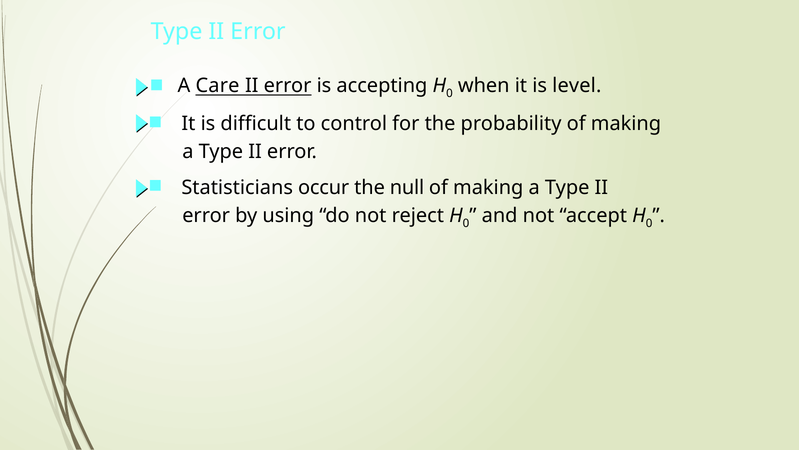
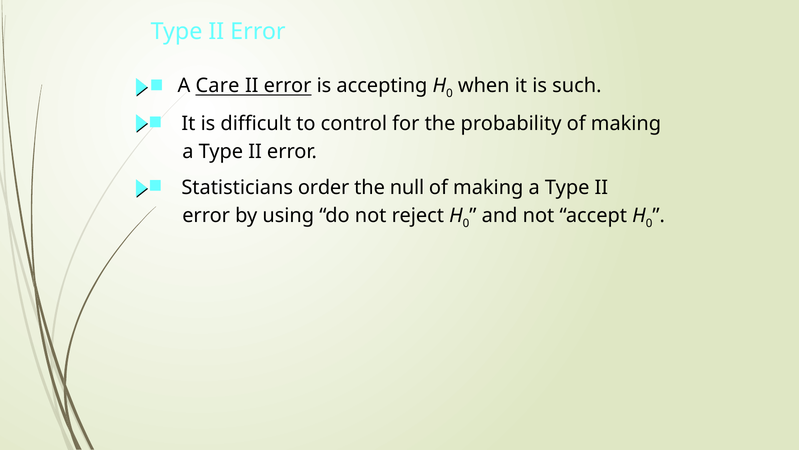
level: level -> such (577, 86)
occur: occur -> order (324, 188)
